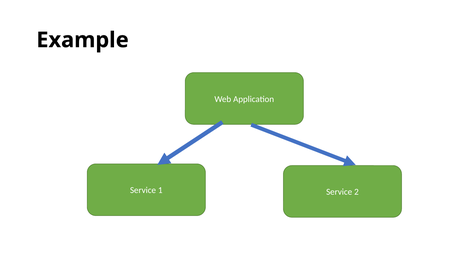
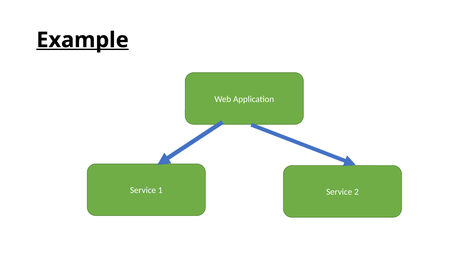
Example underline: none -> present (83, 40)
